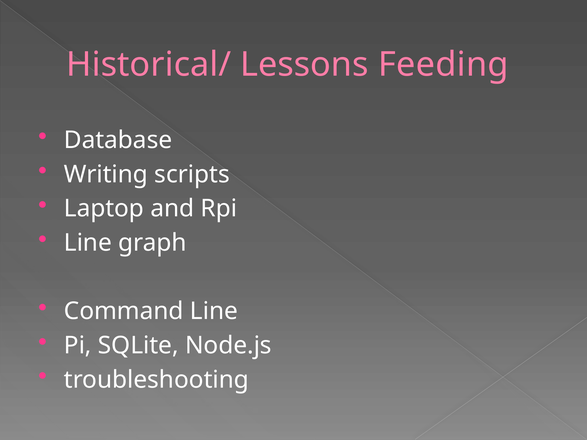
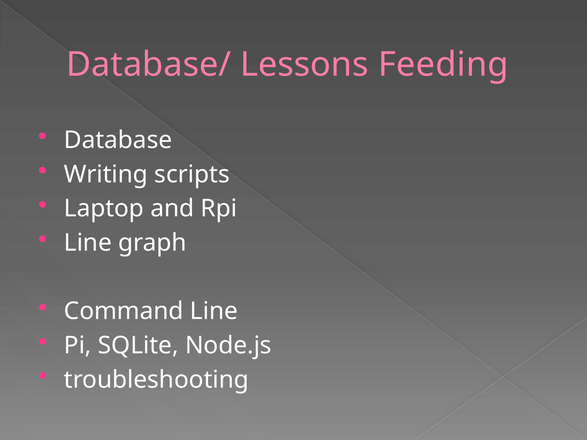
Historical/: Historical/ -> Database/ (149, 64)
